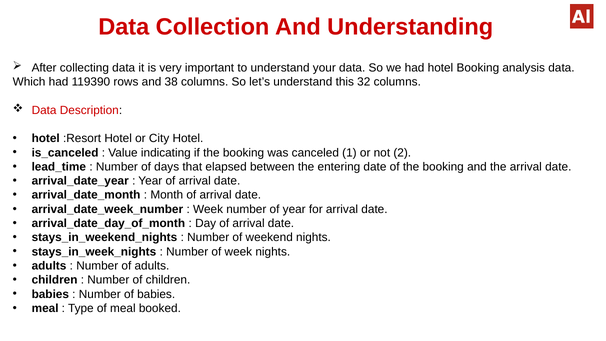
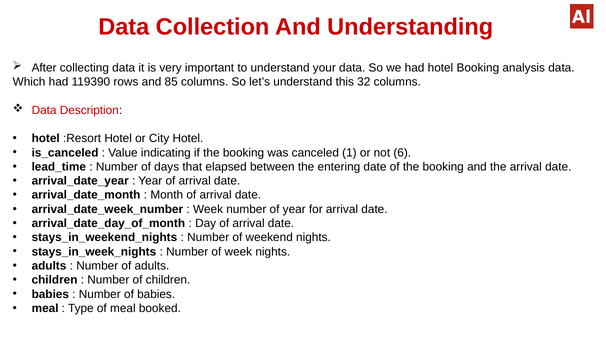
38: 38 -> 85 (171, 82)
2: 2 -> 6 (402, 153)
